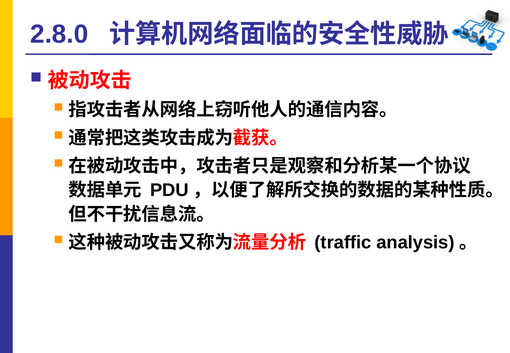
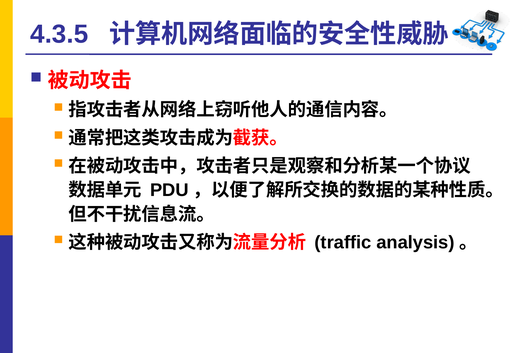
2.8.0: 2.8.0 -> 4.3.5 (59, 34)
